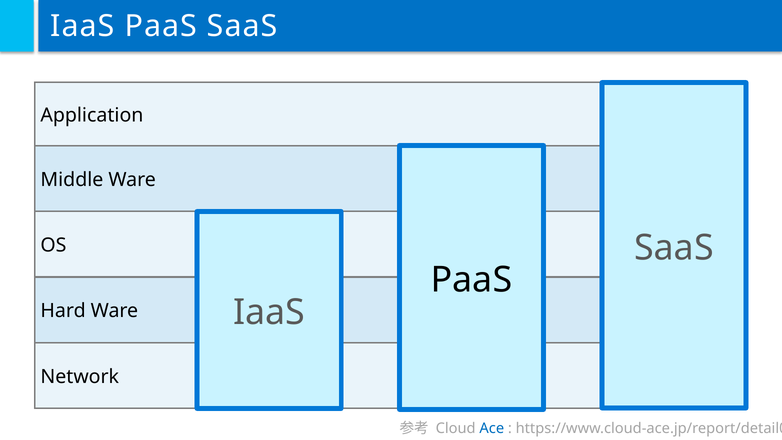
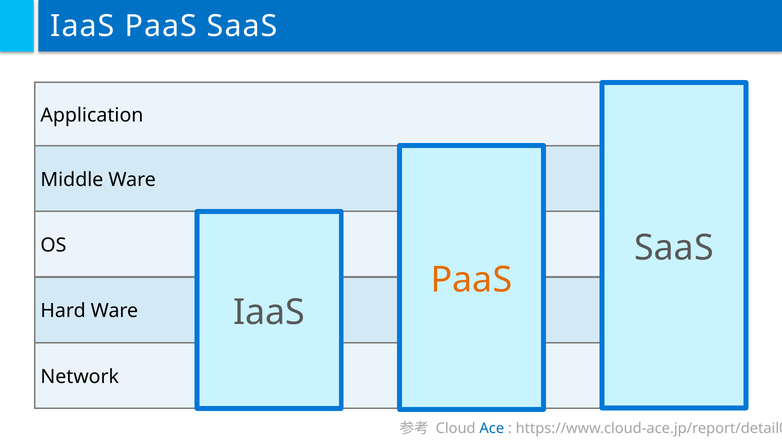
PaaS colour: black -> orange (471, 280)
